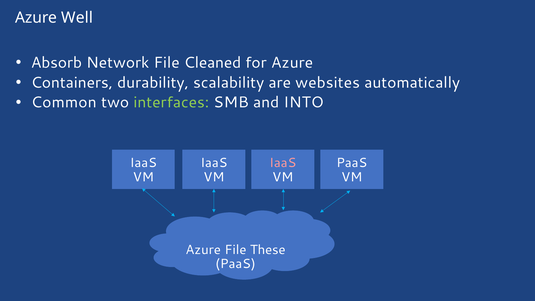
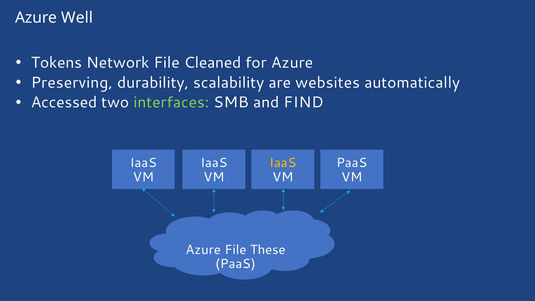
Absorb: Absorb -> Tokens (56, 63)
Containers: Containers -> Preserving (72, 83)
Common: Common -> Accessed (64, 102)
INTO: INTO -> FIND (303, 102)
IaaS colour: pink -> yellow (283, 163)
